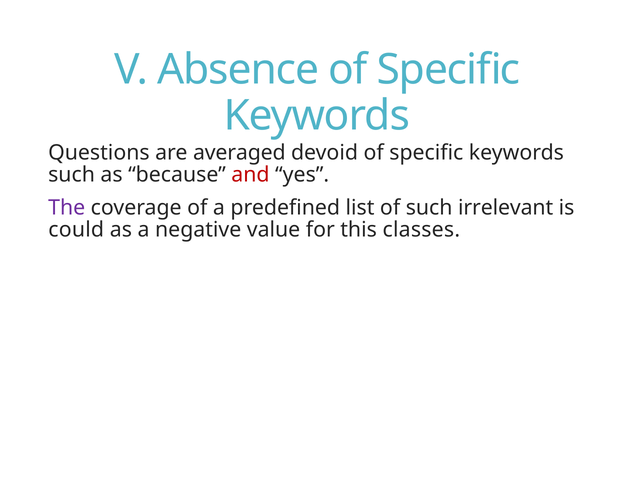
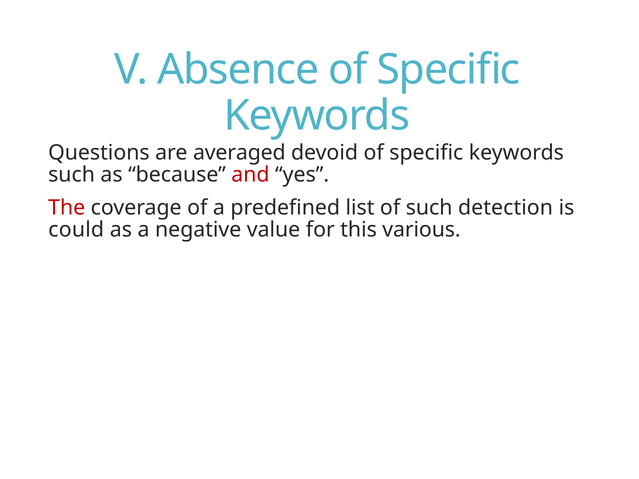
The colour: purple -> red (67, 208)
irrelevant: irrelevant -> detection (506, 208)
classes: classes -> various (421, 230)
